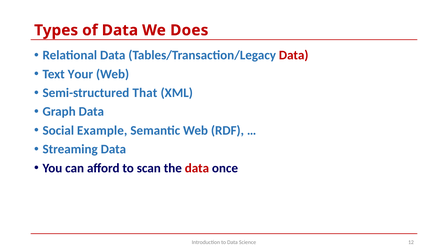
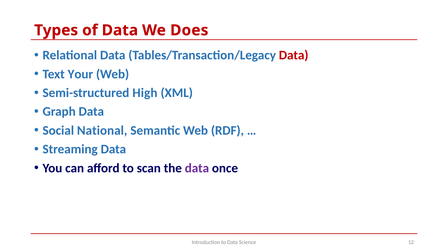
That: That -> High (145, 93)
Example: Example -> National (102, 130)
data colour: red -> purple (197, 168)
